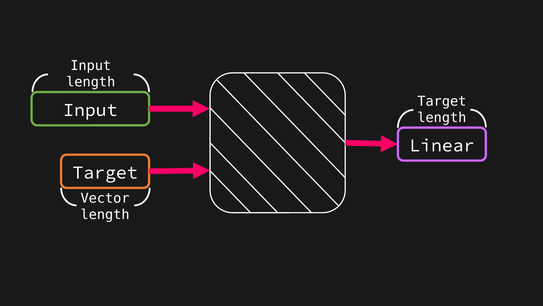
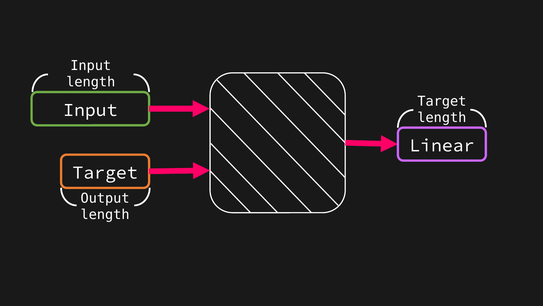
Vector: Vector -> Output (105, 198)
